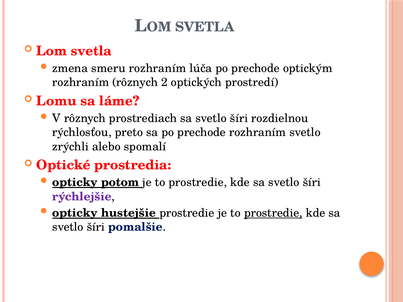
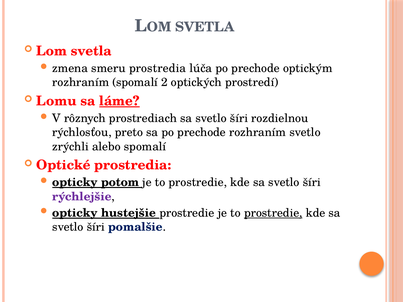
smeru rozhraním: rozhraním -> prostredia (158, 68)
rozhraním rôznych: rôznych -> spomalí (135, 82)
láme underline: none -> present (119, 101)
